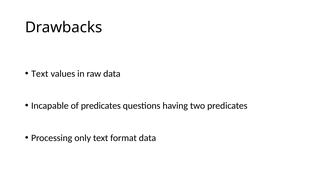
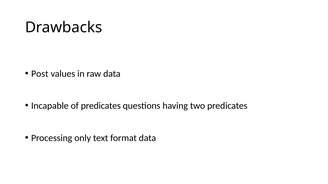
Text: Text -> Post (40, 74)
